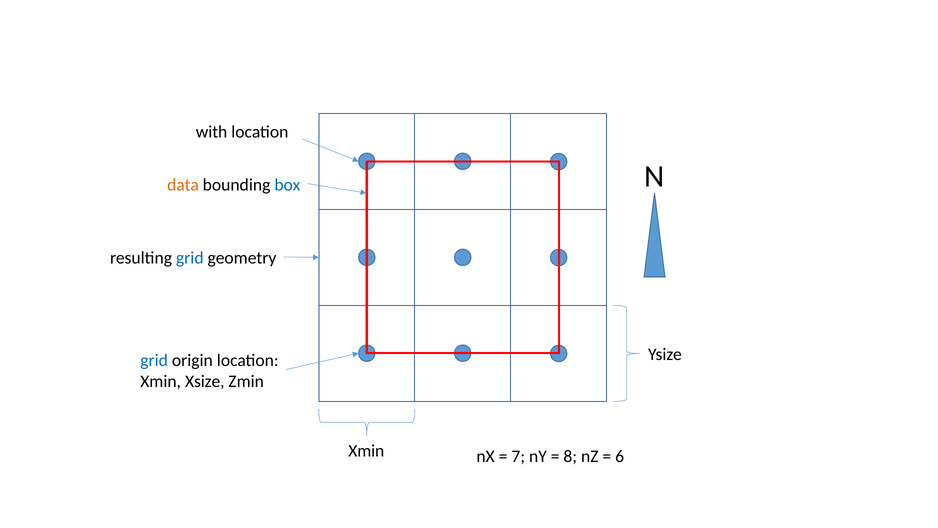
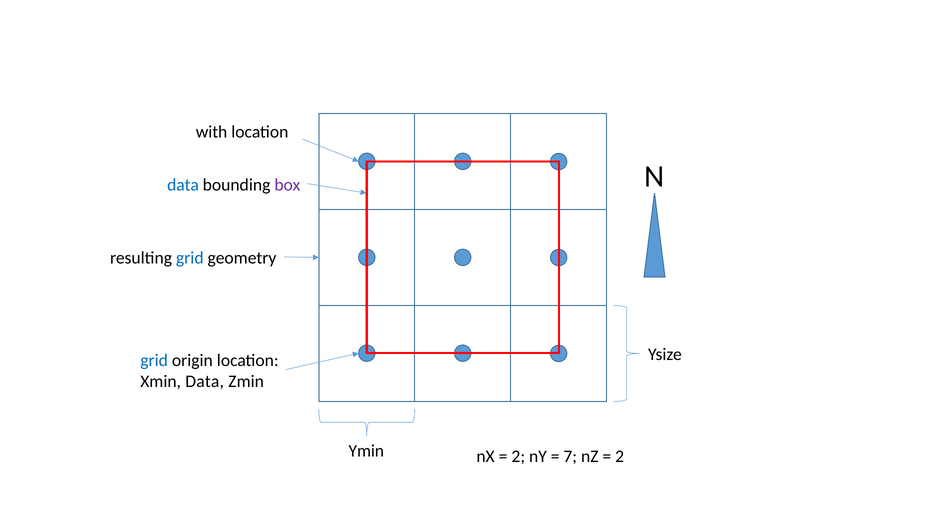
data colour: orange -> blue (183, 185)
box colour: blue -> purple (287, 185)
Xmin Xsize: Xsize -> Data (205, 381)
Xmin: Xmin -> Ymin (366, 451)
7: 7 -> 2 (518, 456)
8: 8 -> 7 (570, 456)
6: 6 -> 2 (620, 456)
